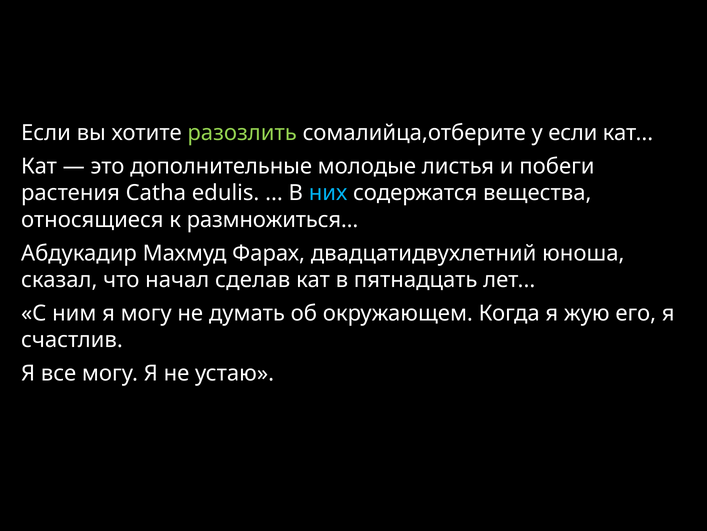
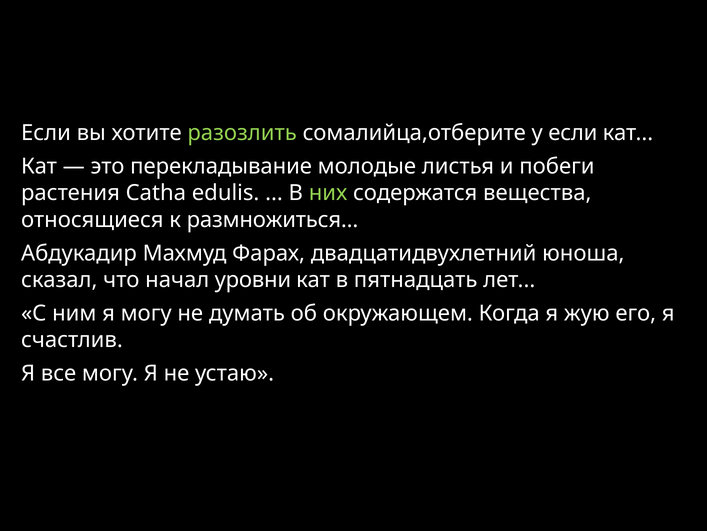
дополнительные: дополнительные -> перекладывание (221, 166)
них colour: light blue -> light green (328, 193)
сделав: сделав -> уровни (253, 279)
